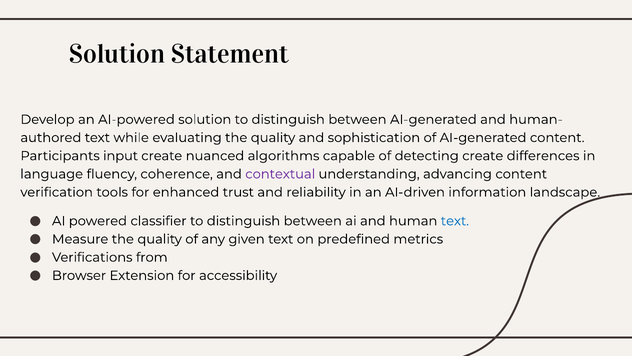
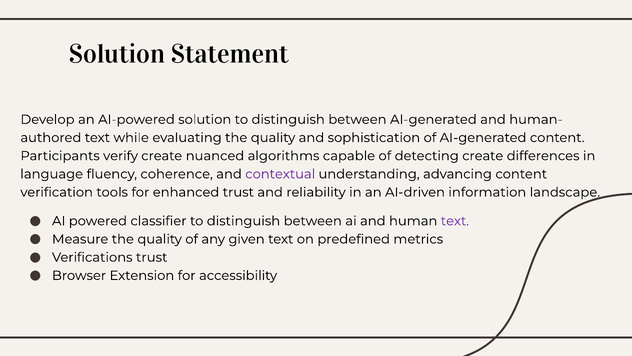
input: input -> verify (121, 156)
text colour: blue -> purple (455, 221)
Verifications from: from -> trust (152, 257)
